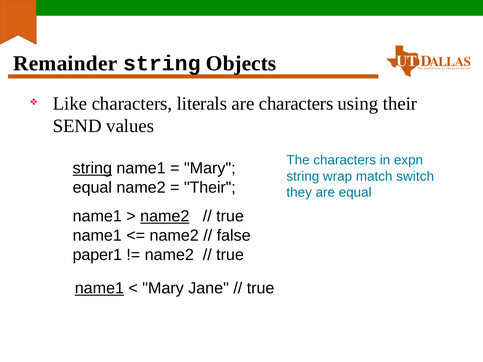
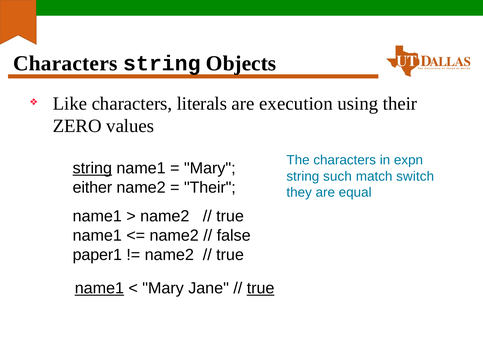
Remainder: Remainder -> Characters (65, 64)
are characters: characters -> execution (296, 104)
SEND: SEND -> ZERO (77, 126)
wrap: wrap -> such (338, 176)
equal: equal -> either (92, 188)
name2 underline: present -> none (165, 217)
true underline: none -> present (261, 288)
